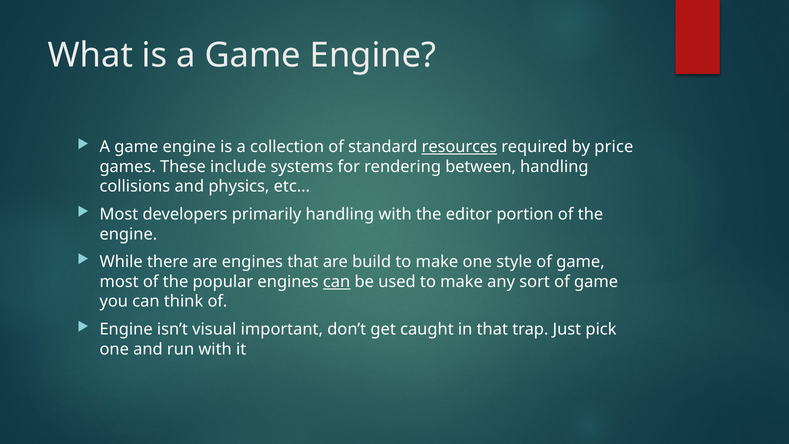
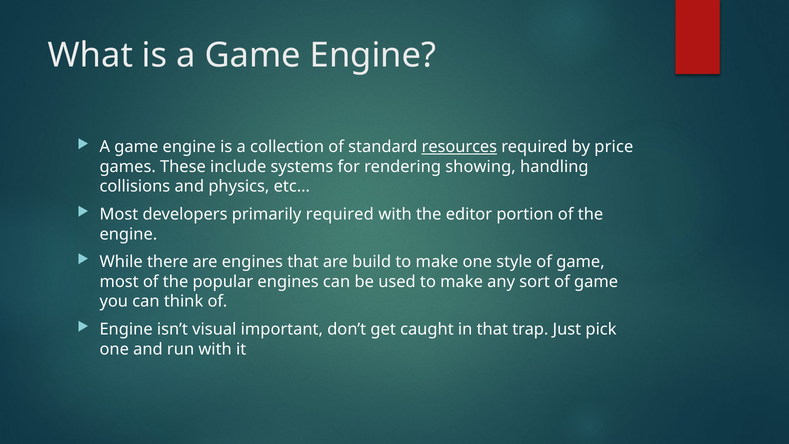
between: between -> showing (481, 167)
primarily handling: handling -> required (340, 214)
can underline: present -> none (337, 282)
